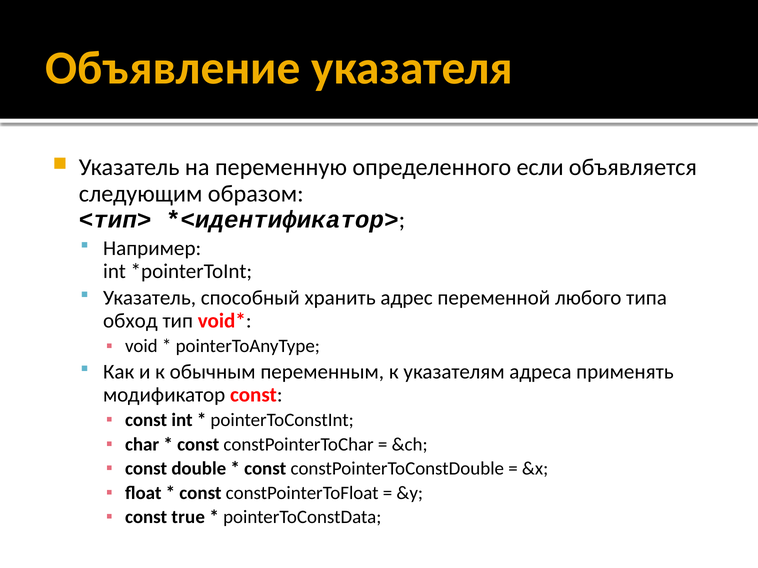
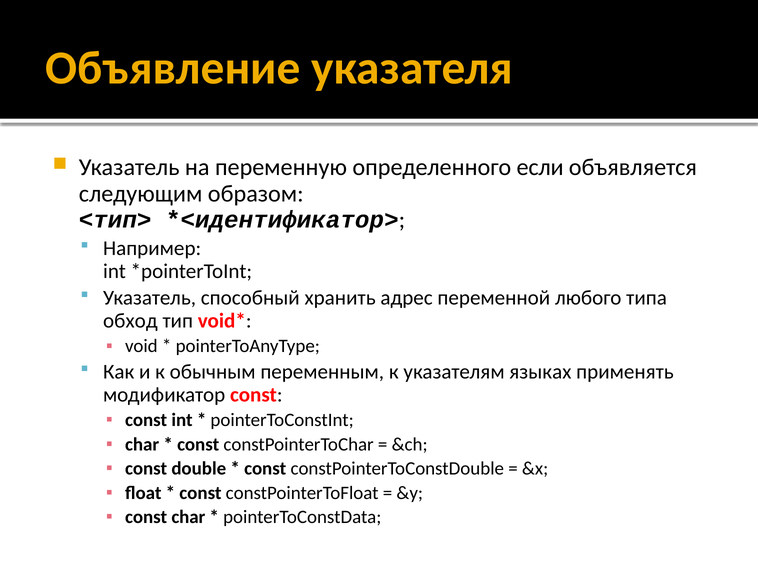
адреса: адреса -> языках (540, 372)
const true: true -> char (188, 517)
